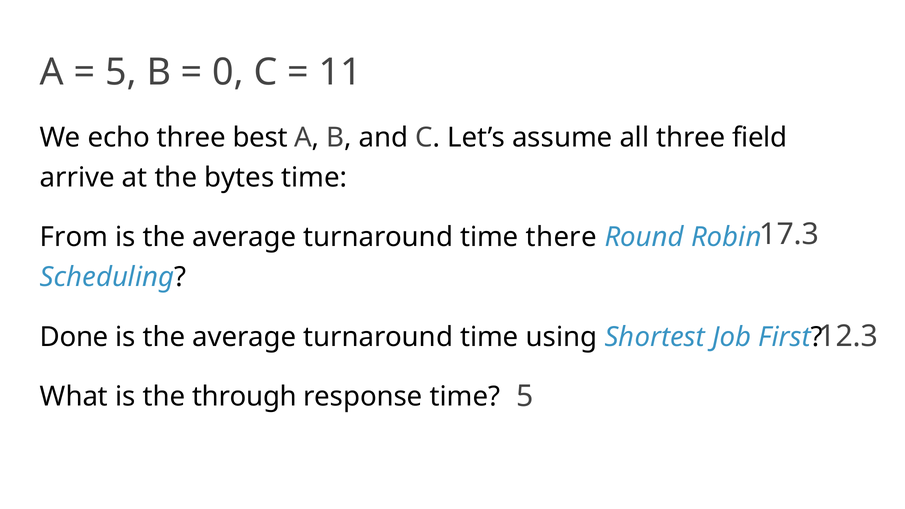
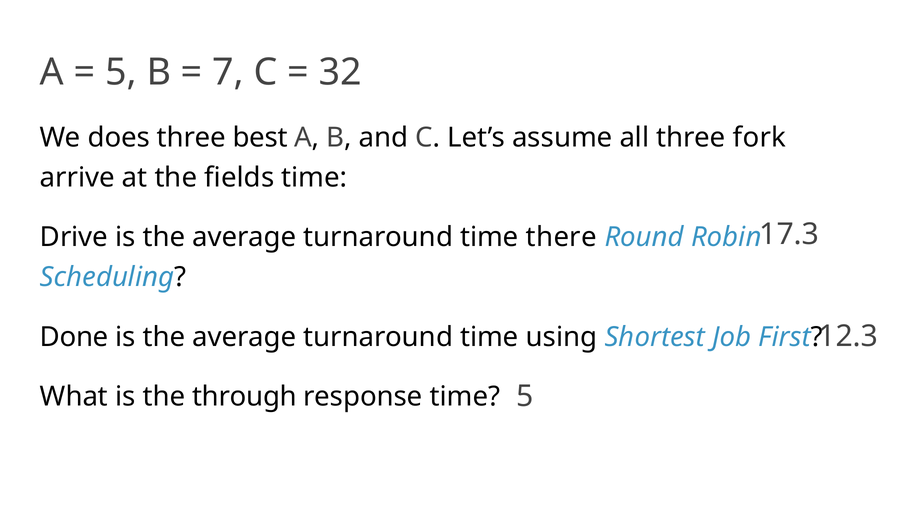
0: 0 -> 7 (228, 72)
11: 11 -> 32 (340, 72)
echo: echo -> does (119, 138)
field: field -> fork (759, 138)
bytes: bytes -> fields (239, 177)
From: From -> Drive (74, 237)
